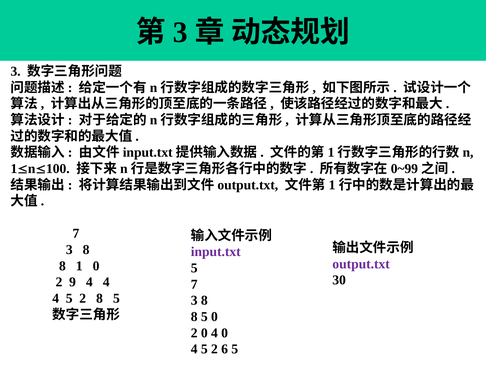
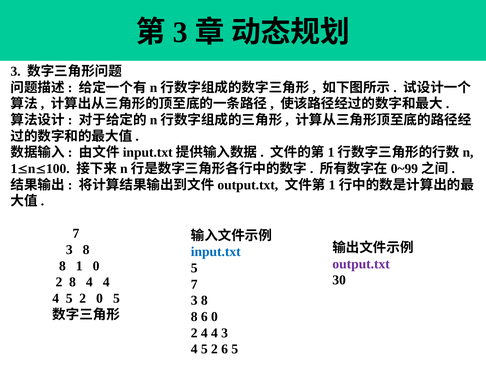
input.txt colour: purple -> blue (216, 251)
2 9: 9 -> 8 (73, 282)
2 8: 8 -> 0 (99, 298)
5: 5 -> 6 (204, 316)
2 0: 0 -> 4 (204, 333)
4 0: 0 -> 3 (225, 333)
